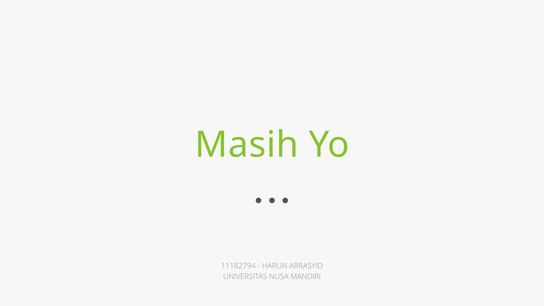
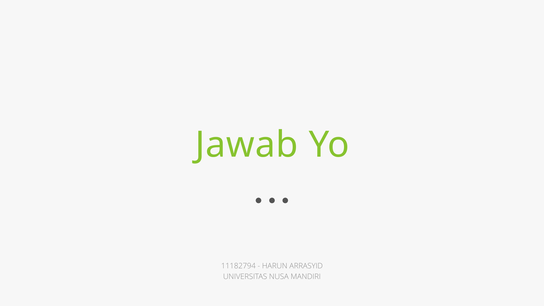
Masih: Masih -> Jawab (247, 145)
